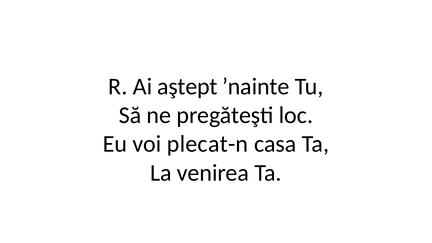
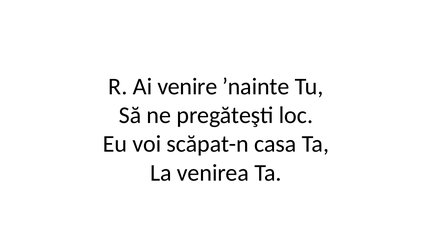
aştept: aştept -> venire (187, 86)
plecat-n: plecat-n -> scăpat-n (208, 144)
